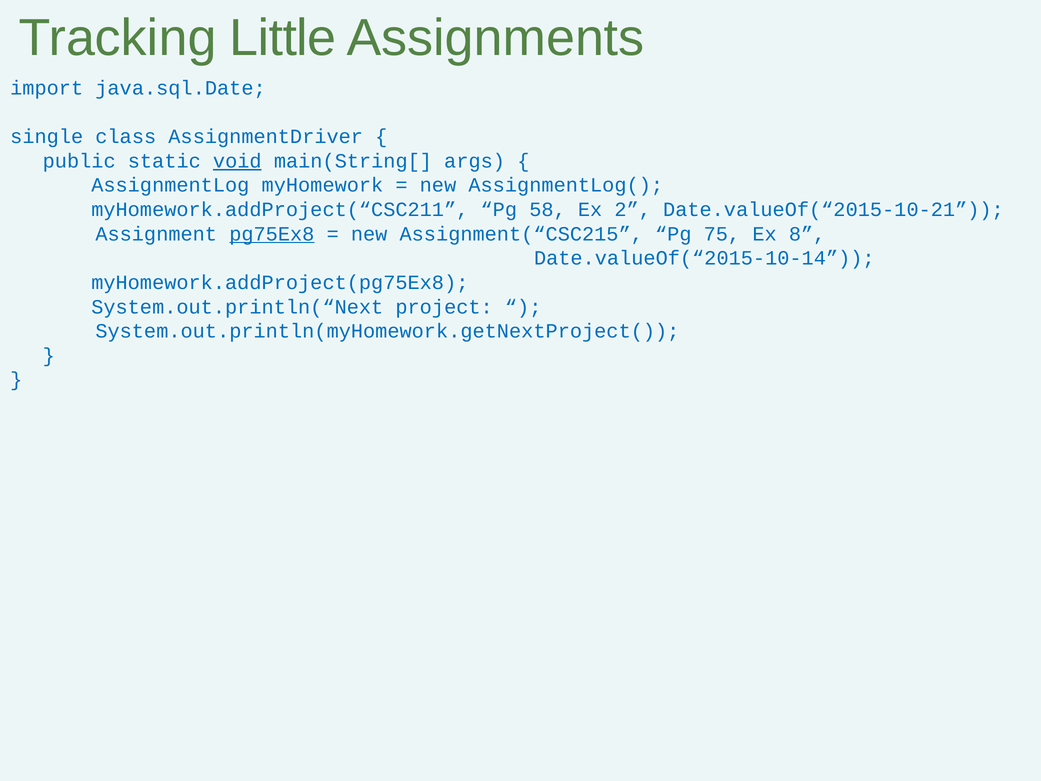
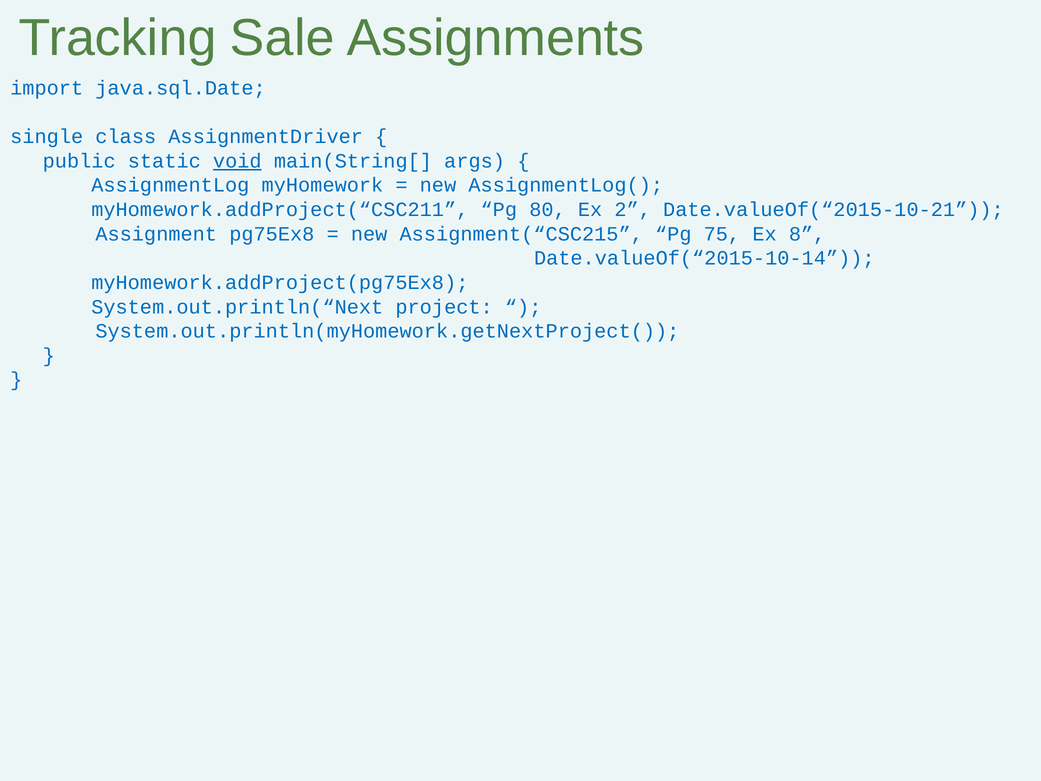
Little: Little -> Sale (282, 38)
58: 58 -> 80 (548, 210)
pg75Ex8 underline: present -> none (272, 234)
